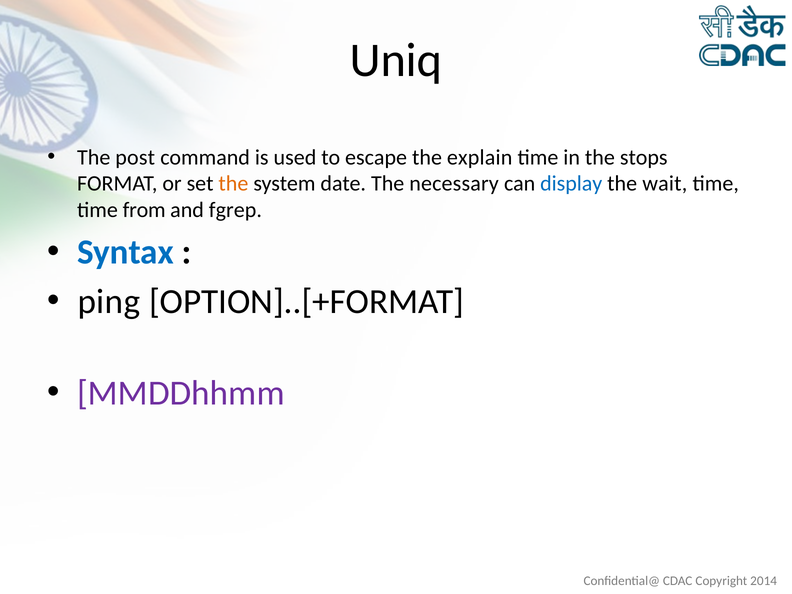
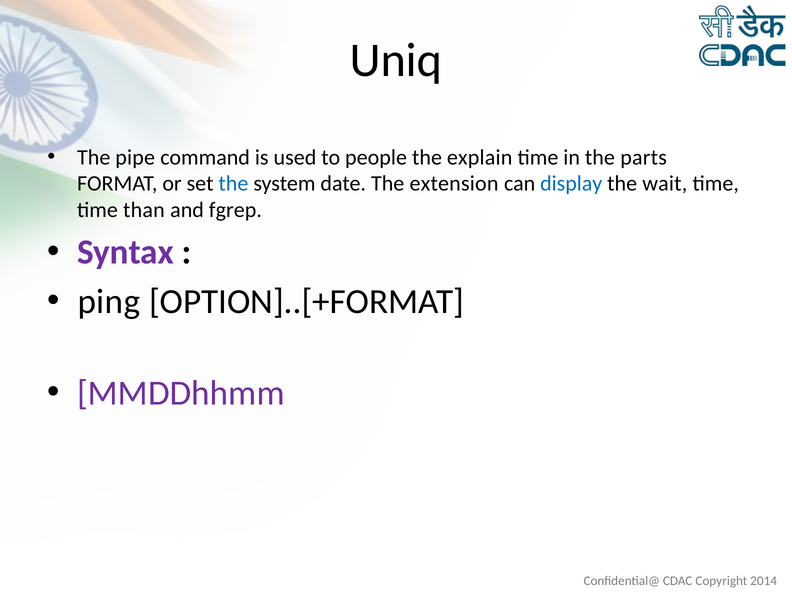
post: post -> pipe (135, 157)
escape: escape -> people (376, 157)
stops: stops -> parts (644, 157)
the colour: orange -> blue (233, 184)
necessary: necessary -> extension (454, 184)
from: from -> than (144, 210)
Syntax colour: blue -> purple (125, 252)
